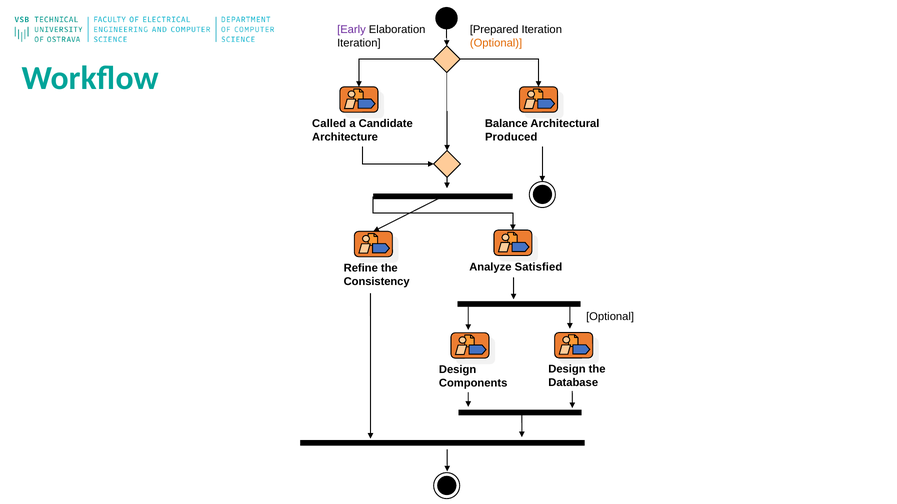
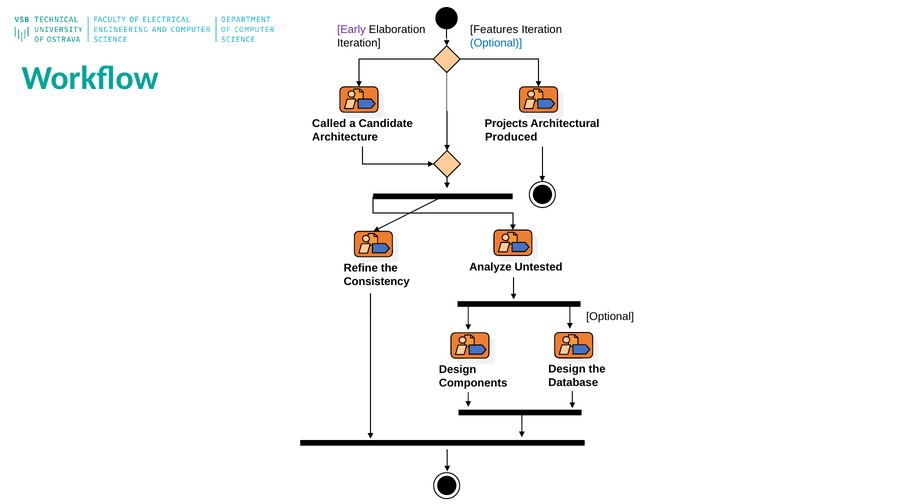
Prepared: Prepared -> Features (494, 30)
Optional colour: orange -> blue (496, 43)
Balance: Balance -> Projects (506, 124)
Satisfied: Satisfied -> Untested (539, 267)
